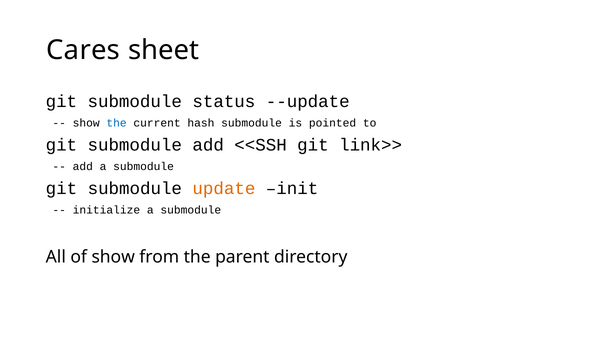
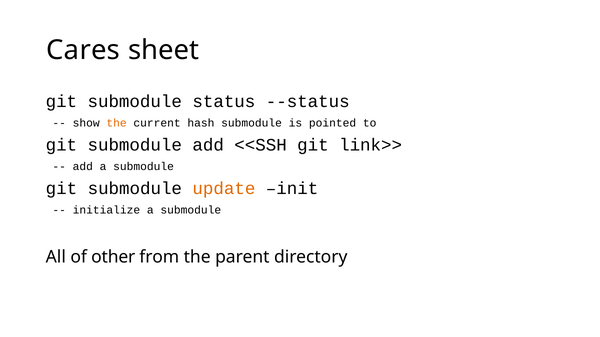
--update: --update -> --status (308, 101)
the colour: blue -> orange (117, 123)
of show: show -> other (113, 257)
